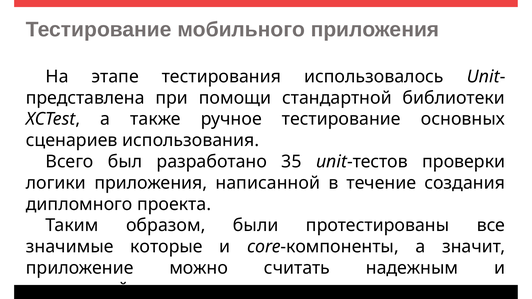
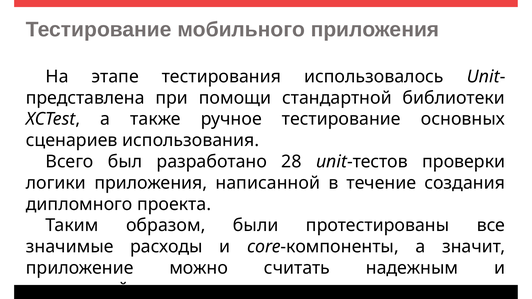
35: 35 -> 28 (291, 162)
которые: которые -> расходы (167, 247)
